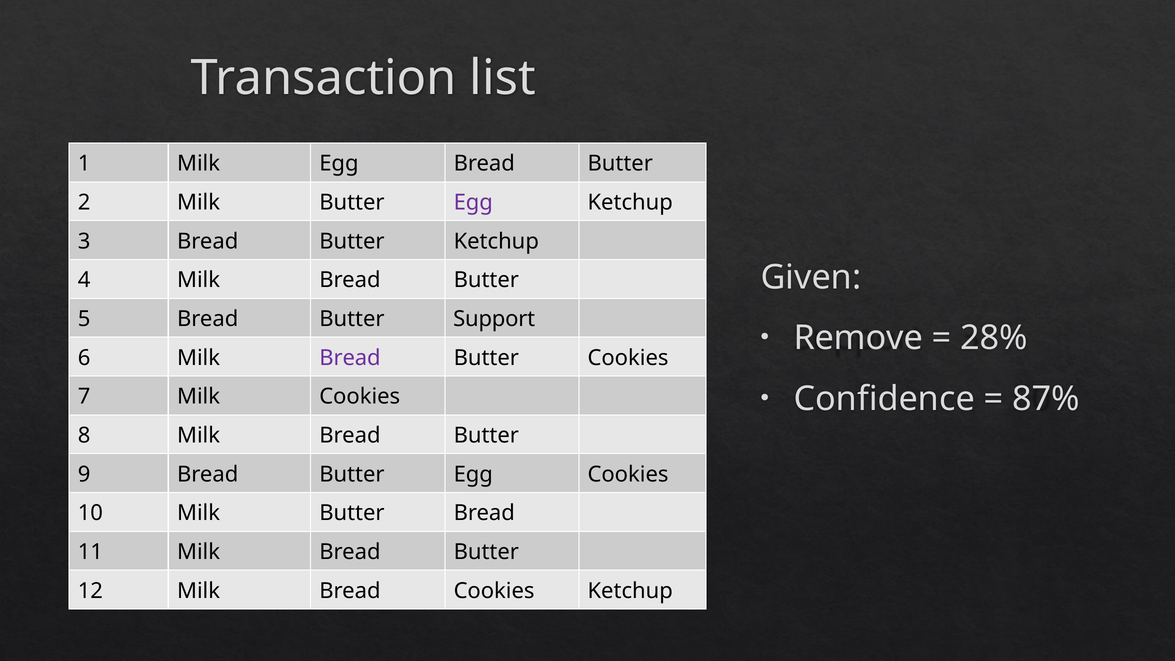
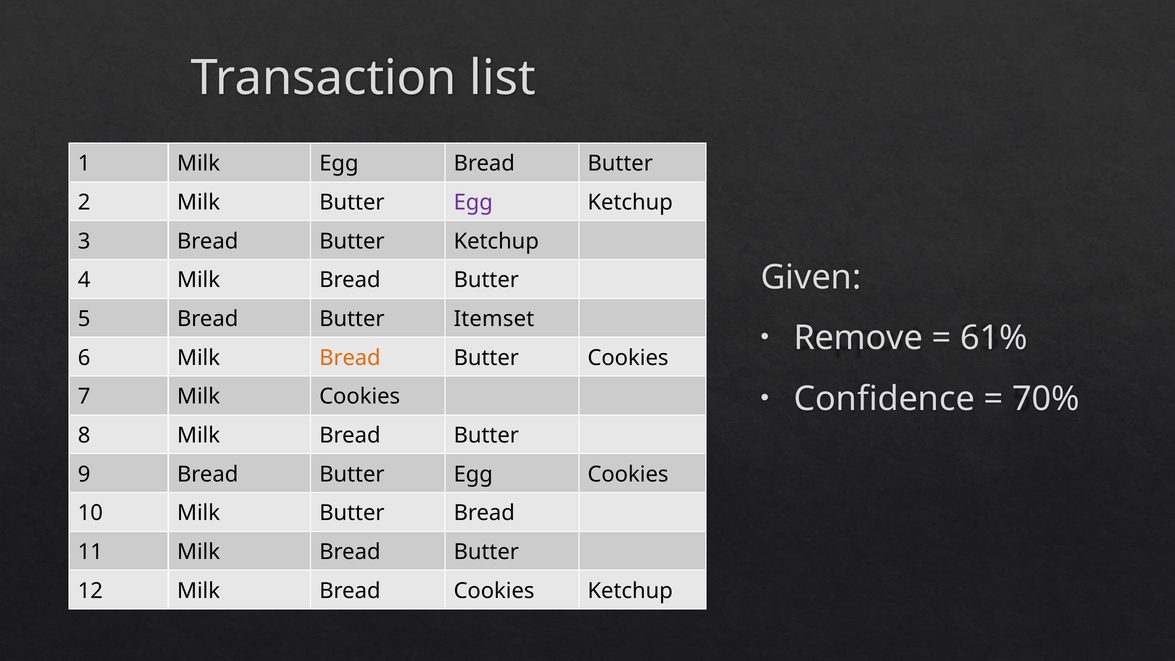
Support: Support -> Itemset (494, 319)
28%: 28% -> 61% (994, 338)
Bread colour: purple -> orange (350, 358)
87%: 87% -> 70% (1046, 399)
